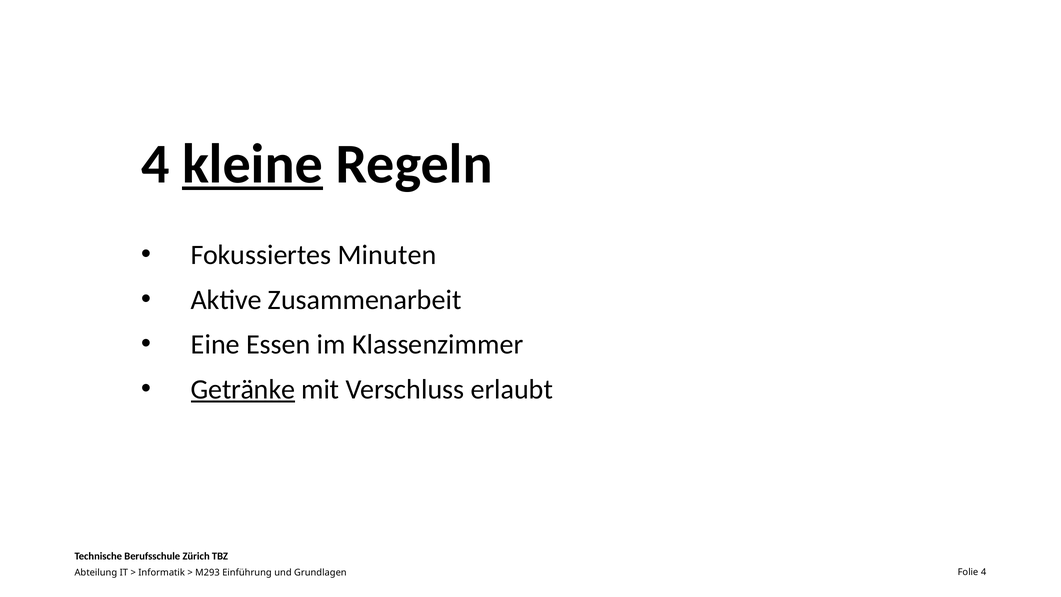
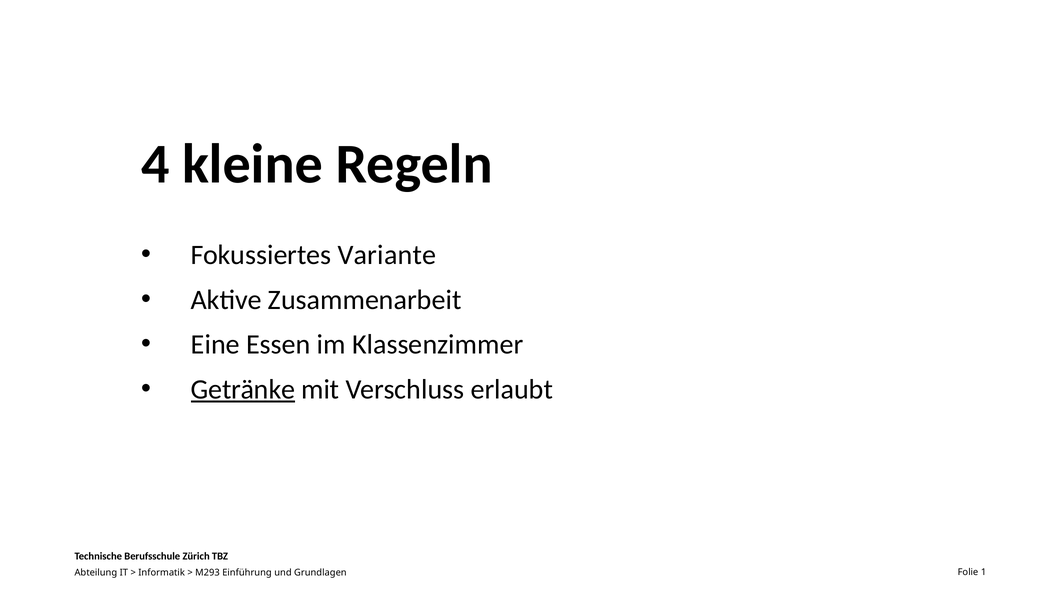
kleine underline: present -> none (253, 164)
Minuten: Minuten -> Variante (387, 255)
Folie 4: 4 -> 1 (984, 572)
